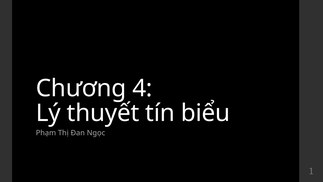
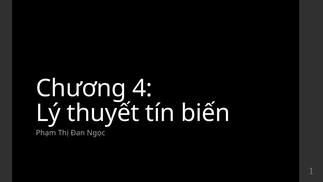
biểu: biểu -> biến (205, 113)
